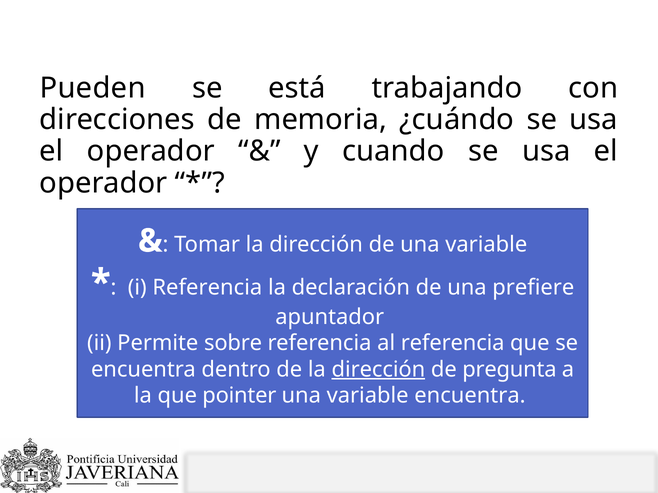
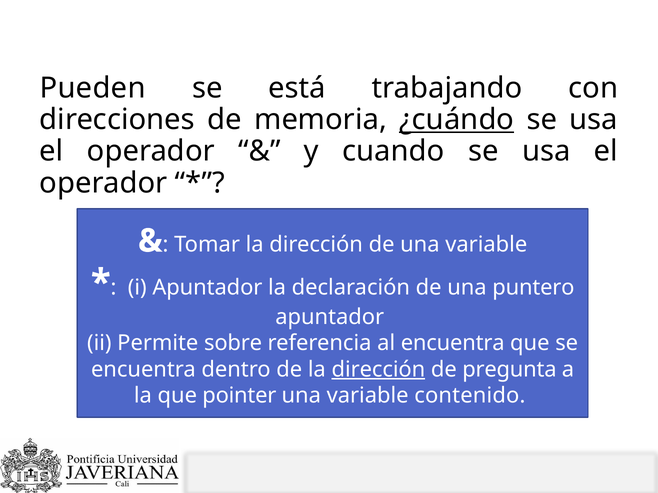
¿cuándo underline: none -> present (457, 120)
i Referencia: Referencia -> Apuntador (207, 288)
prefiere: prefiere -> puntero (533, 288)
al referencia: referencia -> encuentra (453, 343)
variable encuentra: encuentra -> contenido (470, 396)
